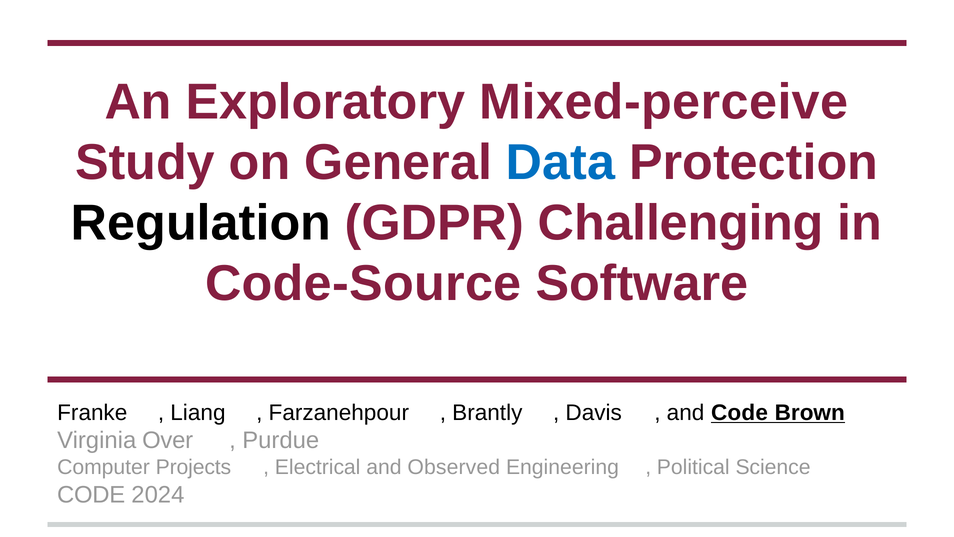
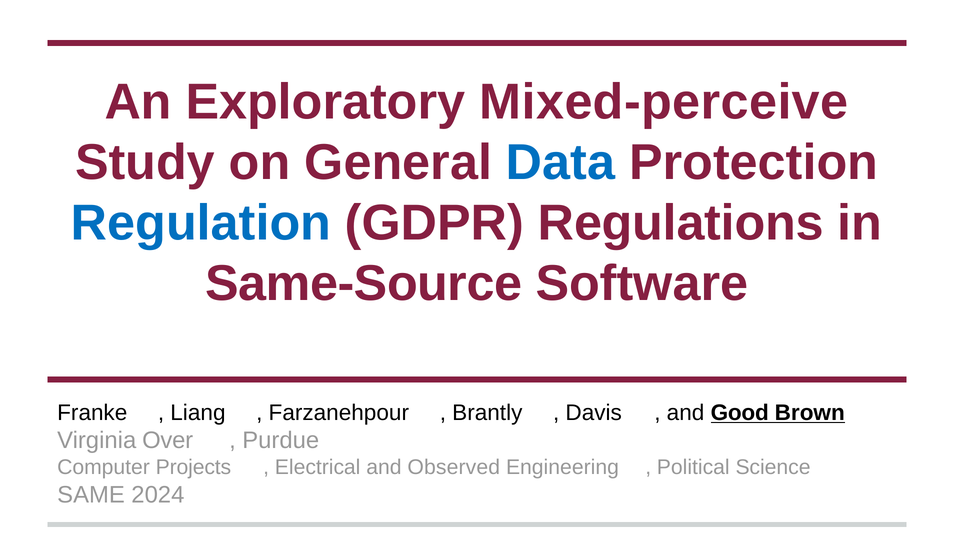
Regulation colour: black -> blue (201, 223)
Challenging: Challenging -> Regulations (681, 223)
Code-Source: Code-Source -> Same-Source (364, 283)
and Code: Code -> Good (740, 412)
CODE: CODE -> SAME (91, 494)
